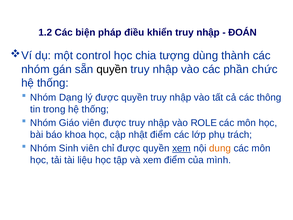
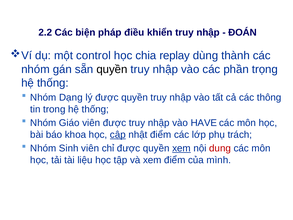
1.2: 1.2 -> 2.2 (45, 32)
tượng: tượng -> replay (175, 55)
chức: chức -> trọng (265, 69)
ROLE: ROLE -> HAVE (204, 123)
cập underline: none -> present (118, 135)
dung colour: orange -> red (220, 148)
